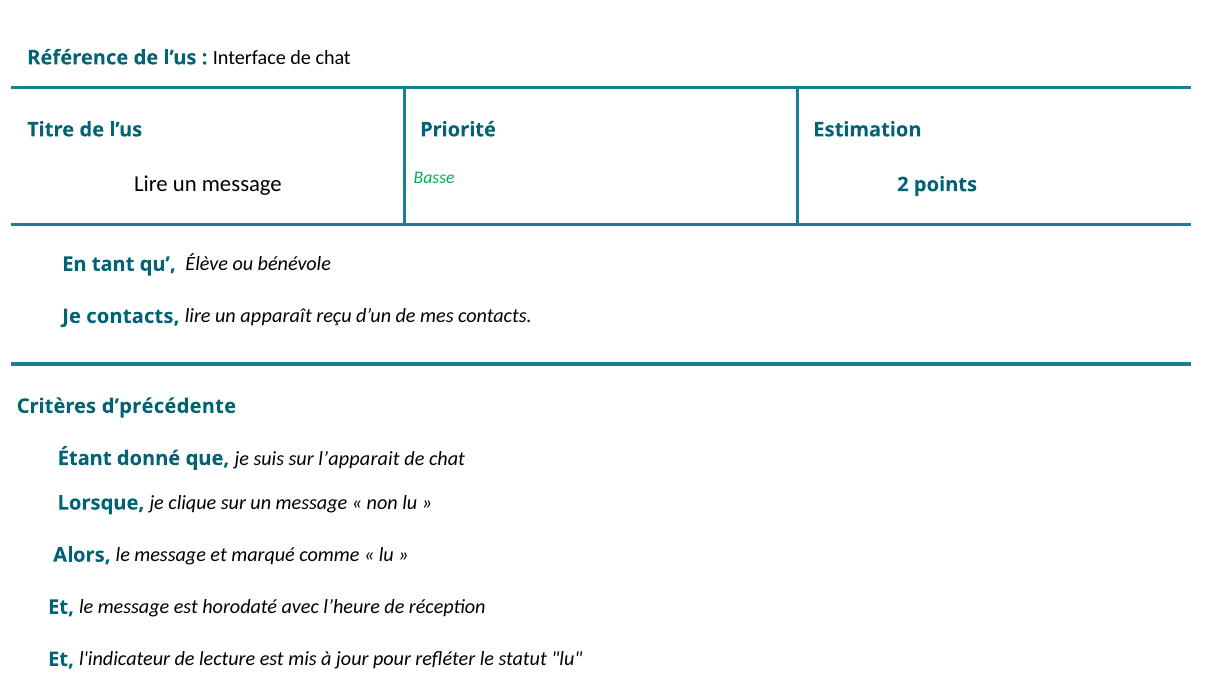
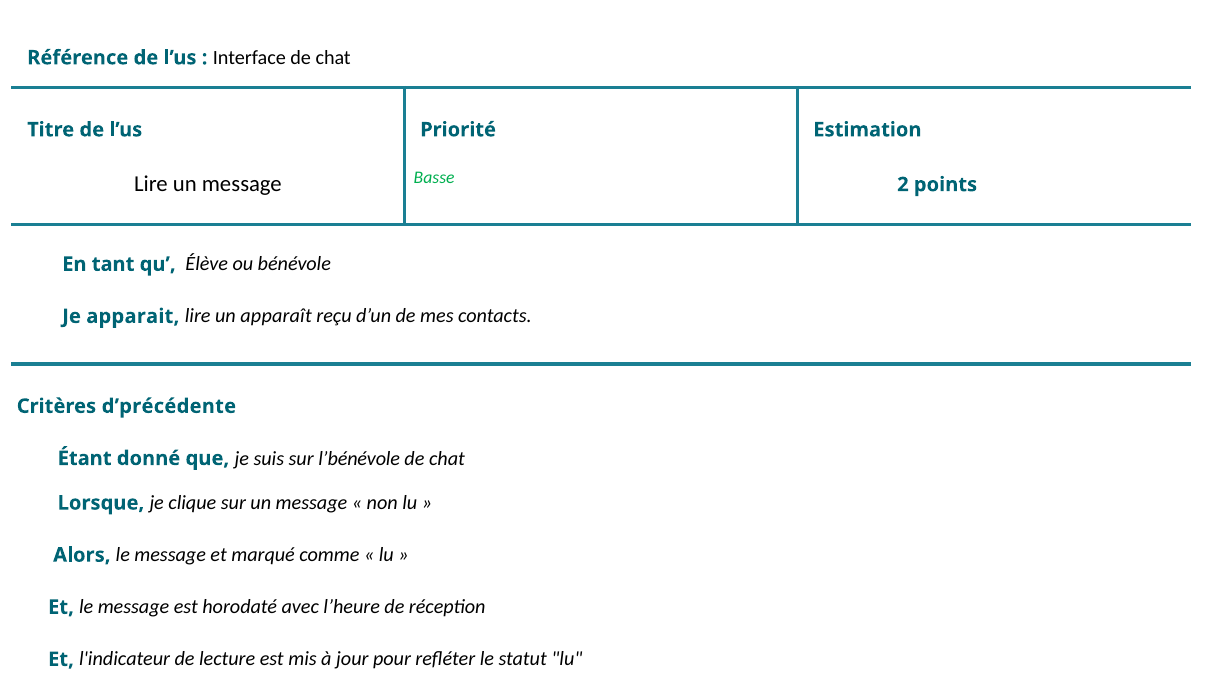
Je contacts: contacts -> apparait (133, 316)
l’apparait: l’apparait -> l’bénévole (359, 459)
